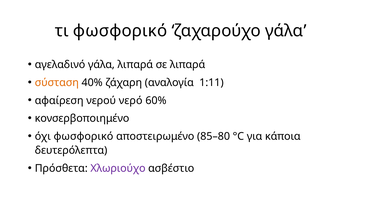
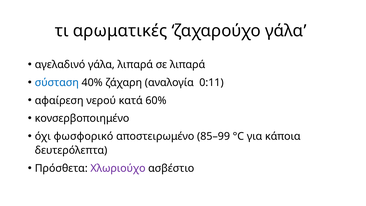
τι φωσφορικό: φωσφορικό -> αρωματικές (120, 31)
σύσταση colour: orange -> blue (57, 83)
1:11: 1:11 -> 0:11 (211, 83)
νερό: νερό -> κατά (131, 100)
85–80: 85–80 -> 85–99 (214, 136)
